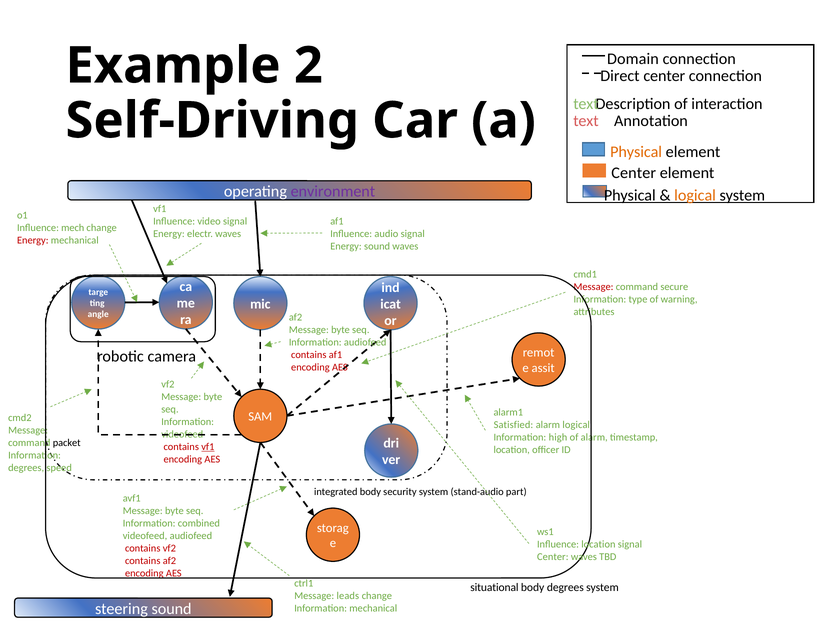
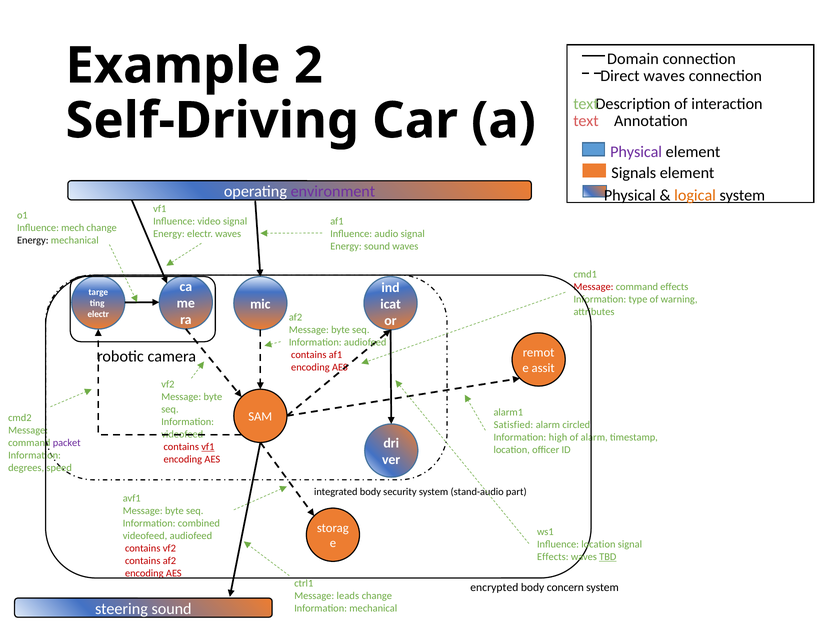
Direct center: center -> waves (664, 76)
Physical colour: orange -> purple (636, 152)
Center: Center -> Signals (634, 173)
Energy colour: red -> black (33, 240)
command secure: secure -> effects (674, 286)
angle: angle -> electr (98, 314)
alarm logical: logical -> circled (576, 424)
packet colour: black -> purple (67, 442)
Center: Center -> Effects (553, 556)
TBD underline: none -> present (608, 556)
situational: situational -> encrypted (494, 587)
body degrees: degrees -> concern (565, 587)
